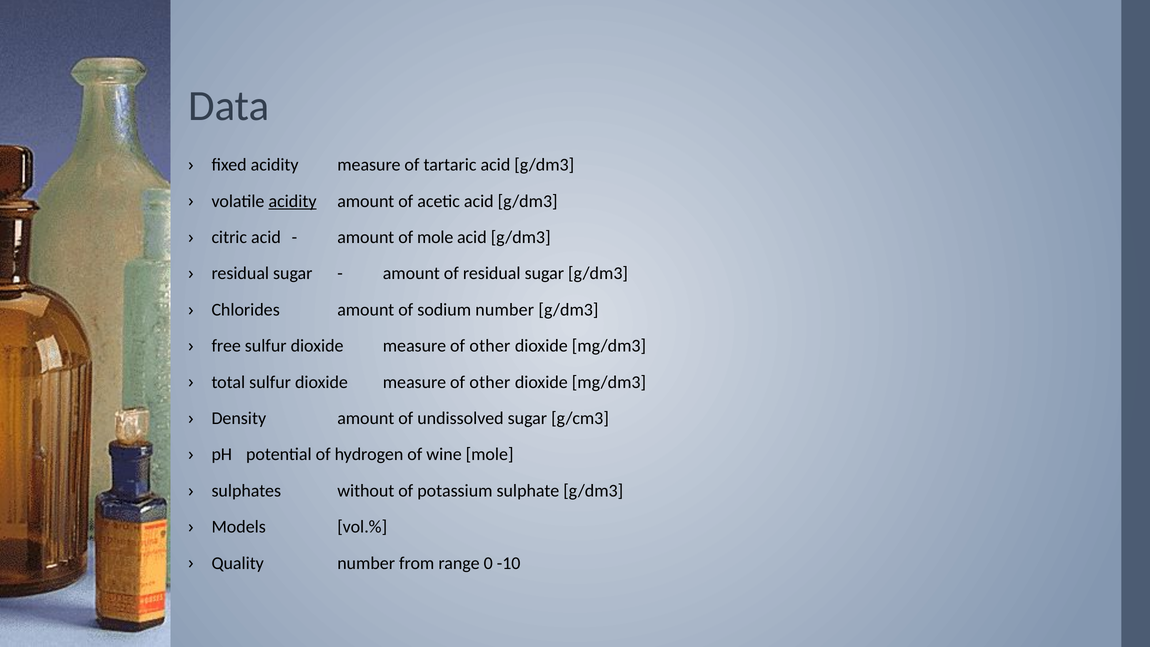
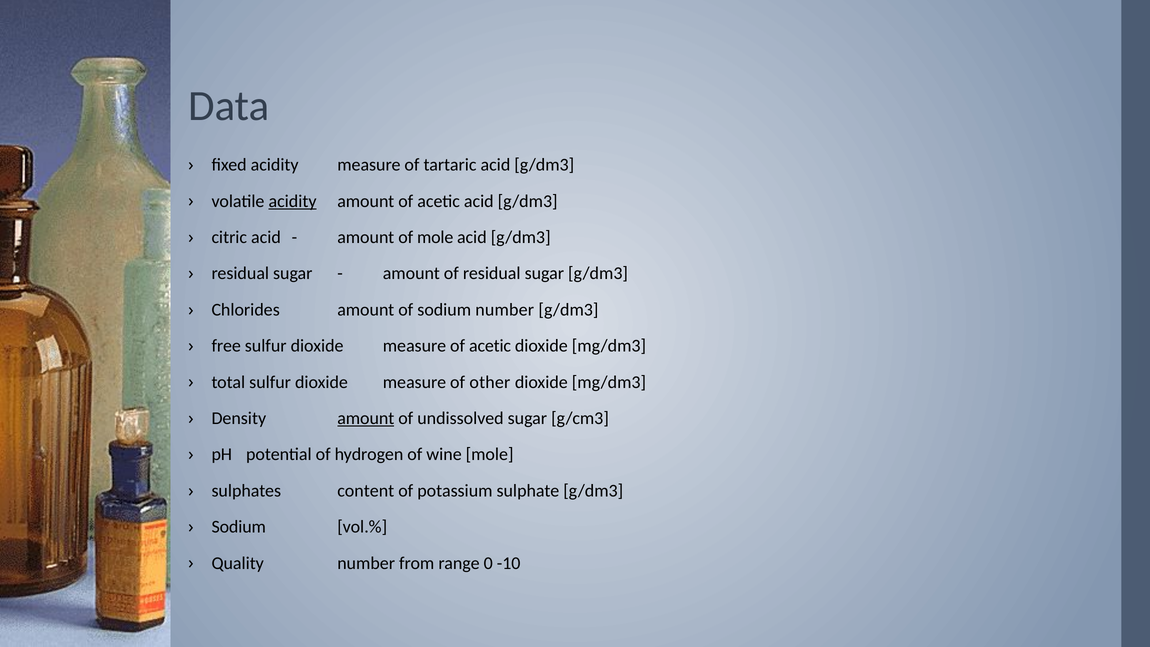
other: other -> acetic (490, 346)
amount underline: none -> present (366, 418)
without: without -> content (366, 491)
Models: Models -> Sodium (239, 527)
